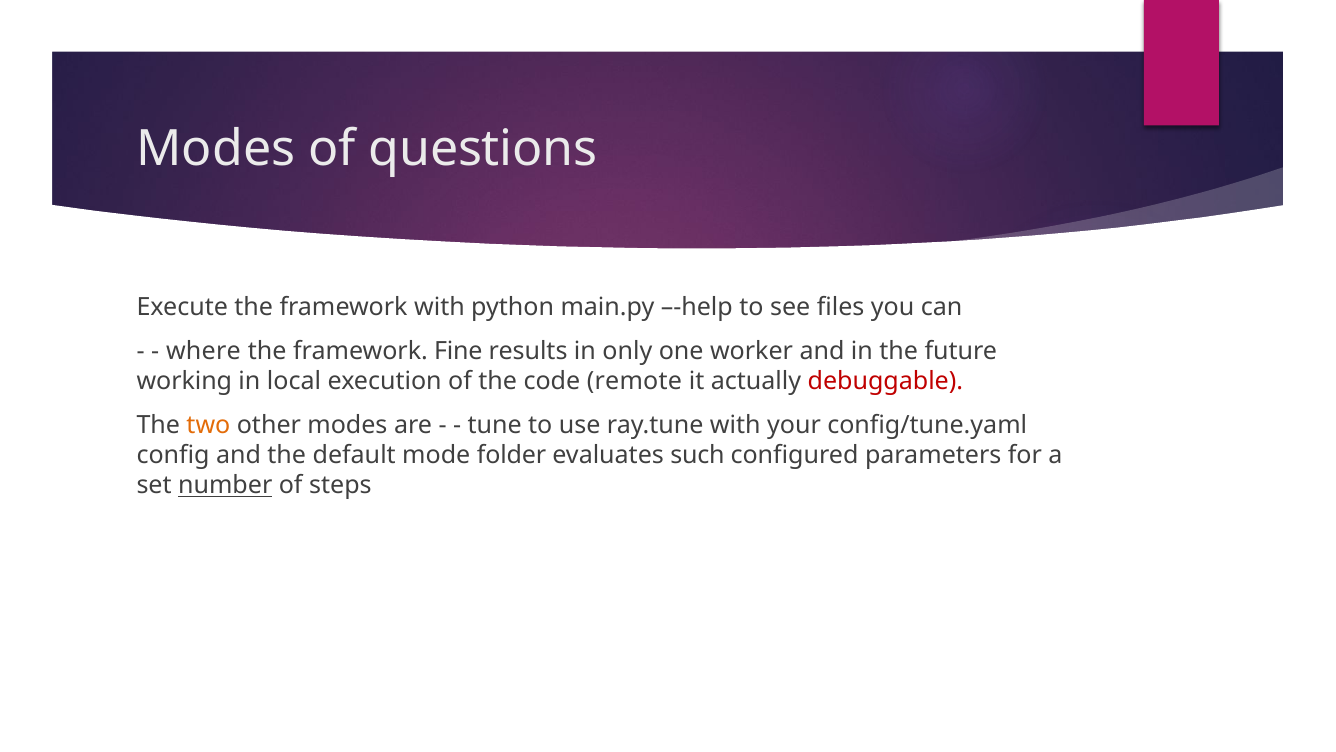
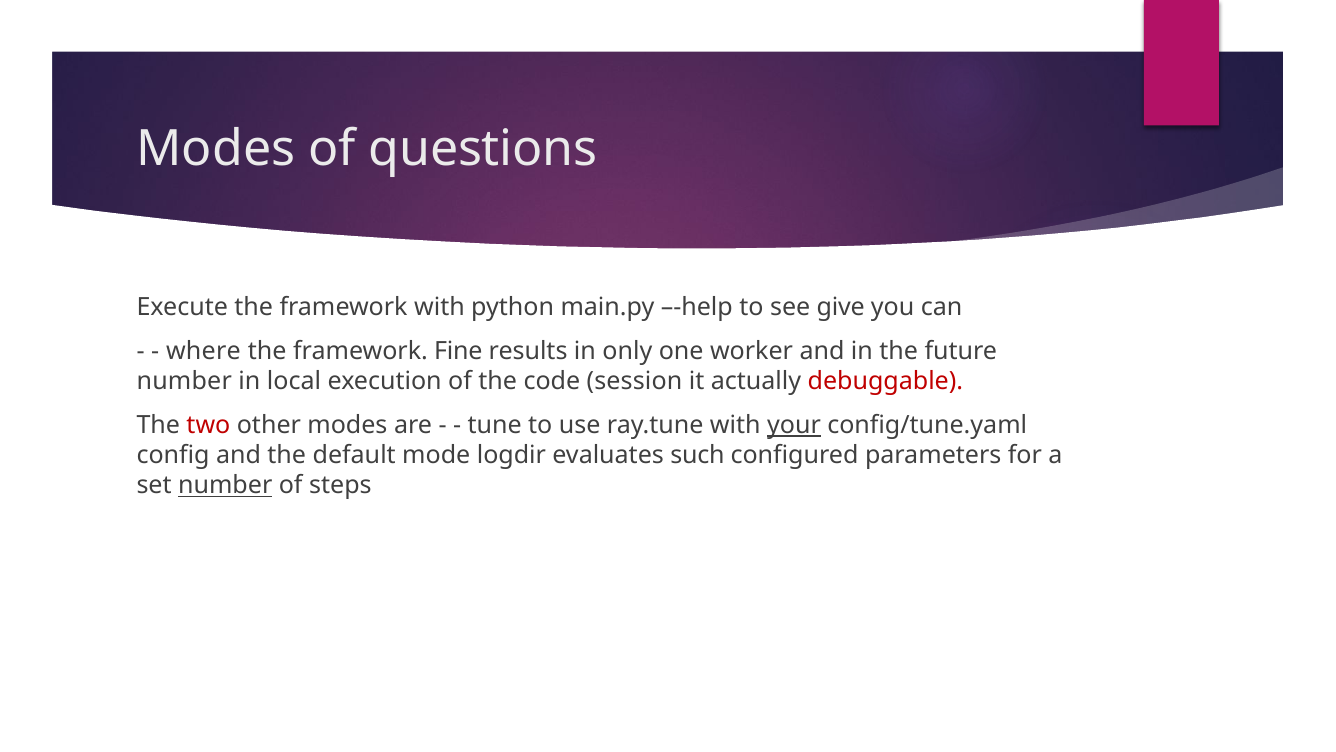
files: files -> give (841, 307)
working: working -> number (184, 381)
remote: remote -> session (634, 381)
two colour: orange -> red (208, 425)
your underline: none -> present (794, 425)
folder: folder -> logdir (511, 455)
